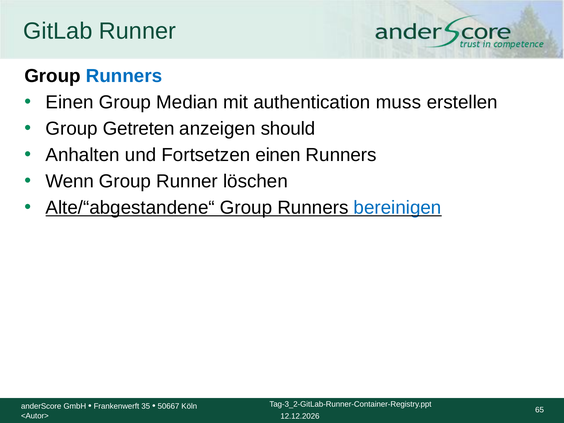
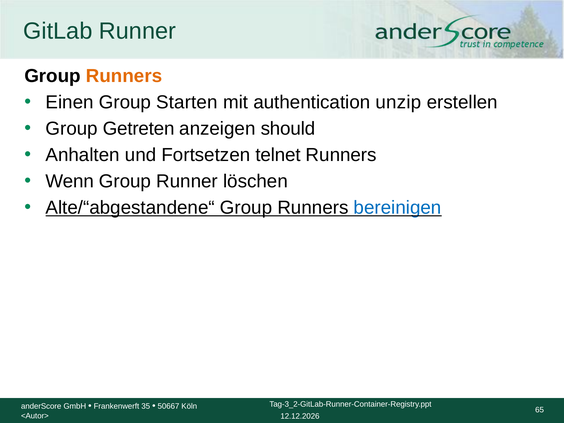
Runners colour: blue -> orange (124, 76)
Median: Median -> Starten (187, 102)
muss: muss -> unzip (398, 102)
Fortsetzen einen: einen -> telnet (278, 155)
